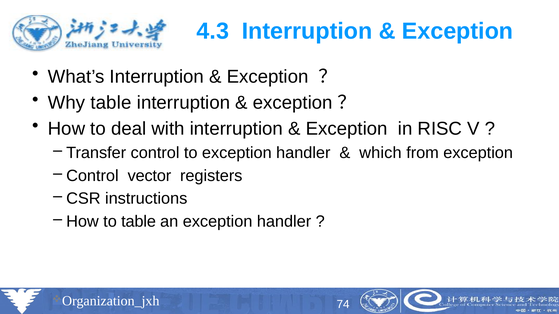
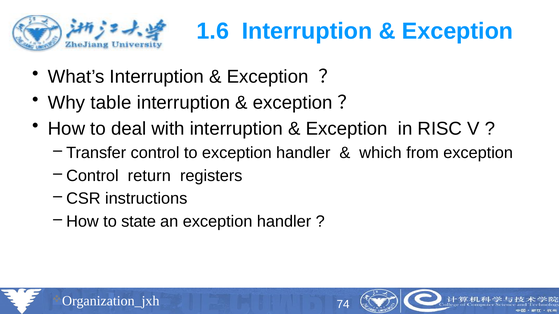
4.3: 4.3 -> 1.6 (213, 31)
vector: vector -> return (149, 176)
to table: table -> state (139, 222)
